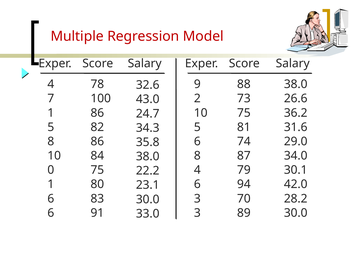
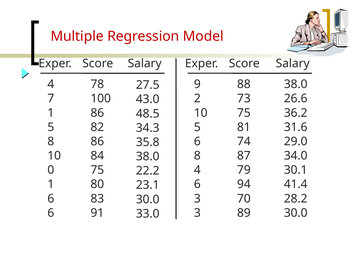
32.6: 32.6 -> 27.5 (148, 85)
24.7: 24.7 -> 48.5 (148, 113)
42.0: 42.0 -> 41.4 (296, 184)
